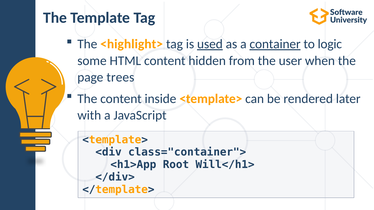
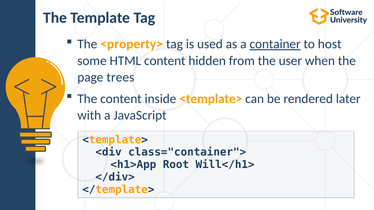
<highlight>: <highlight> -> <property> (132, 44)
used underline: present -> none (210, 44)
logic: logic -> host (330, 44)
